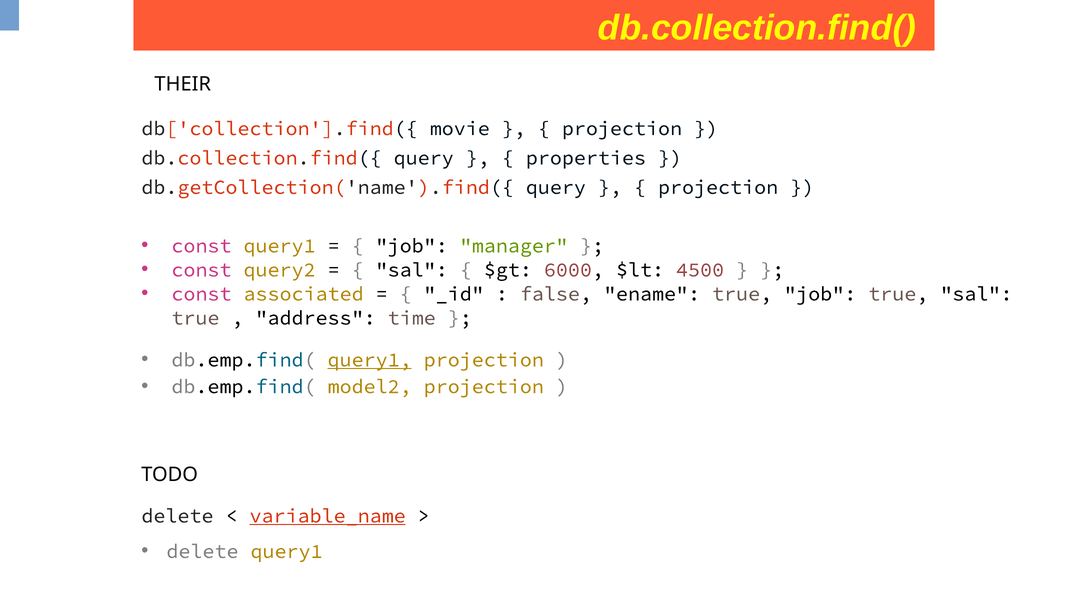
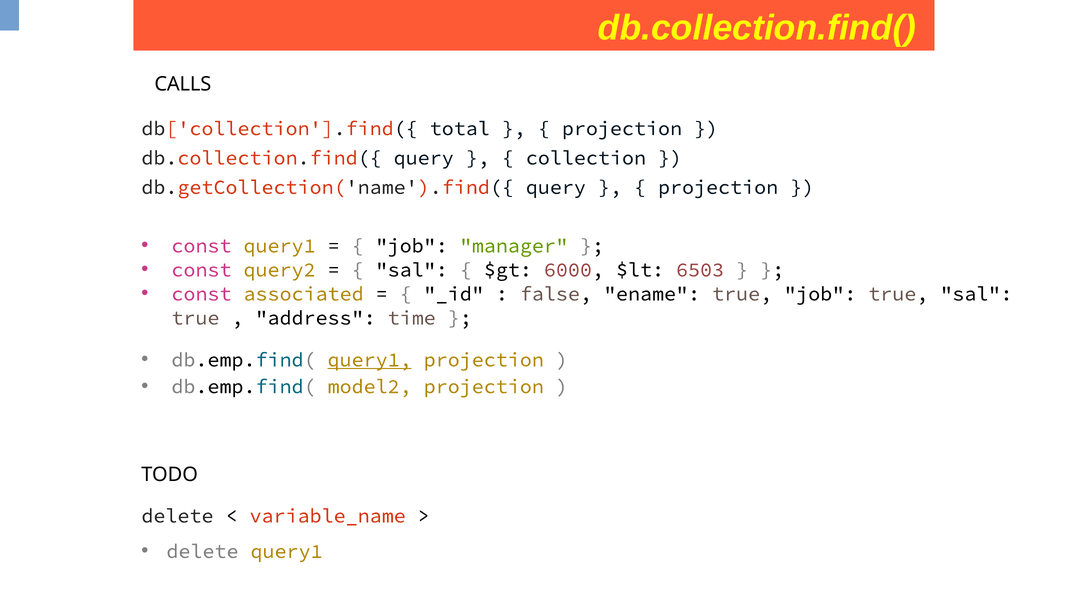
THEIR: THEIR -> CALLS (183, 84)
movie: movie -> total (460, 128)
properties: properties -> collection (586, 158)
4500: 4500 -> 6503 (700, 270)
variable_name underline: present -> none (328, 516)
